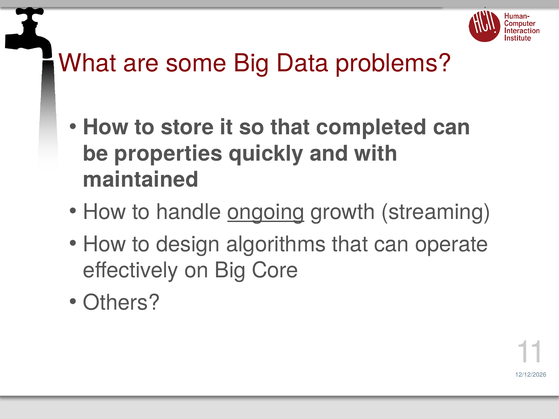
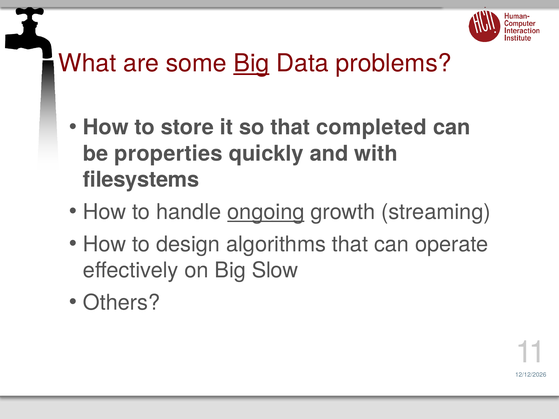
Big underline: none -> present (251, 64)
maintained: maintained -> filesystems (141, 180)
Core: Core -> Slow (275, 270)
